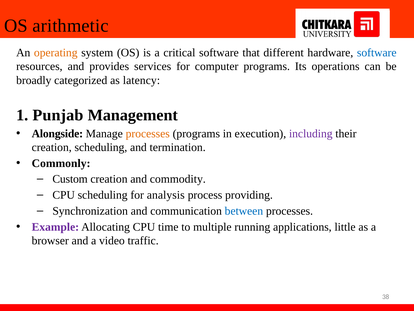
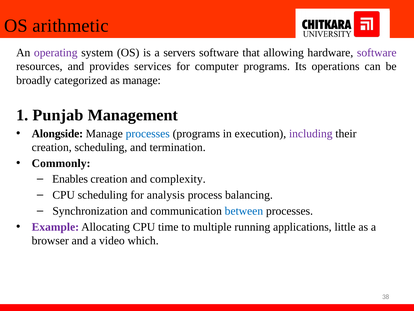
operating colour: orange -> purple (56, 53)
critical: critical -> servers (179, 53)
different: different -> allowing (284, 53)
software colour: blue -> purple (377, 53)
as latency: latency -> manage (142, 80)
processes colour: orange -> blue (148, 133)
Custom: Custom -> Enables (70, 179)
commodity: commodity -> complexity (178, 179)
providing: providing -> balancing (249, 195)
traffic: traffic -> which (143, 240)
